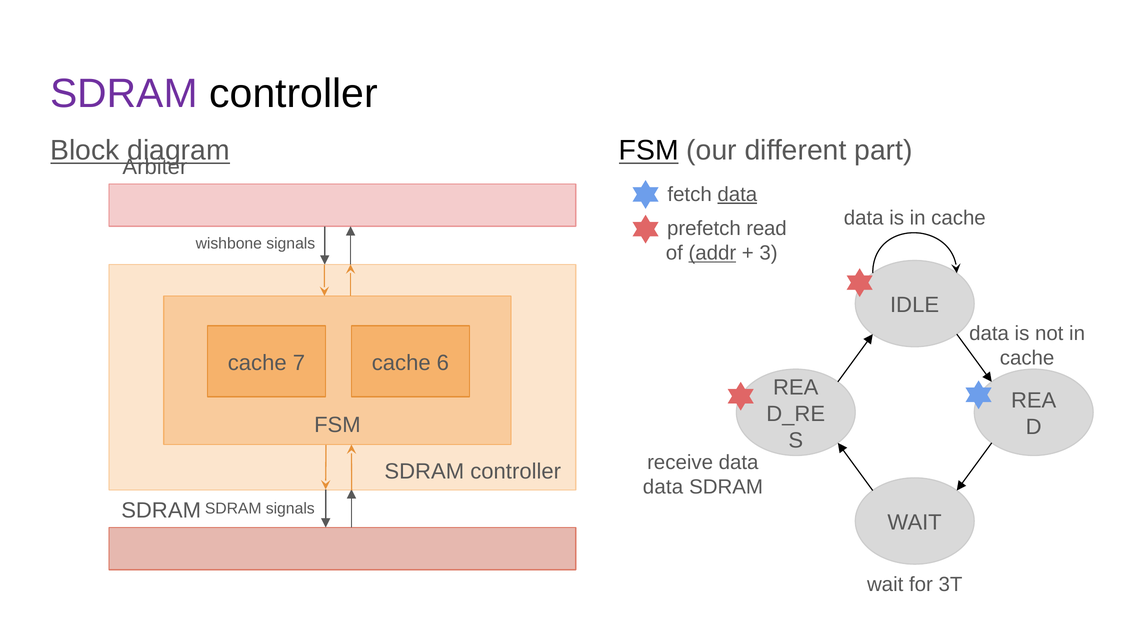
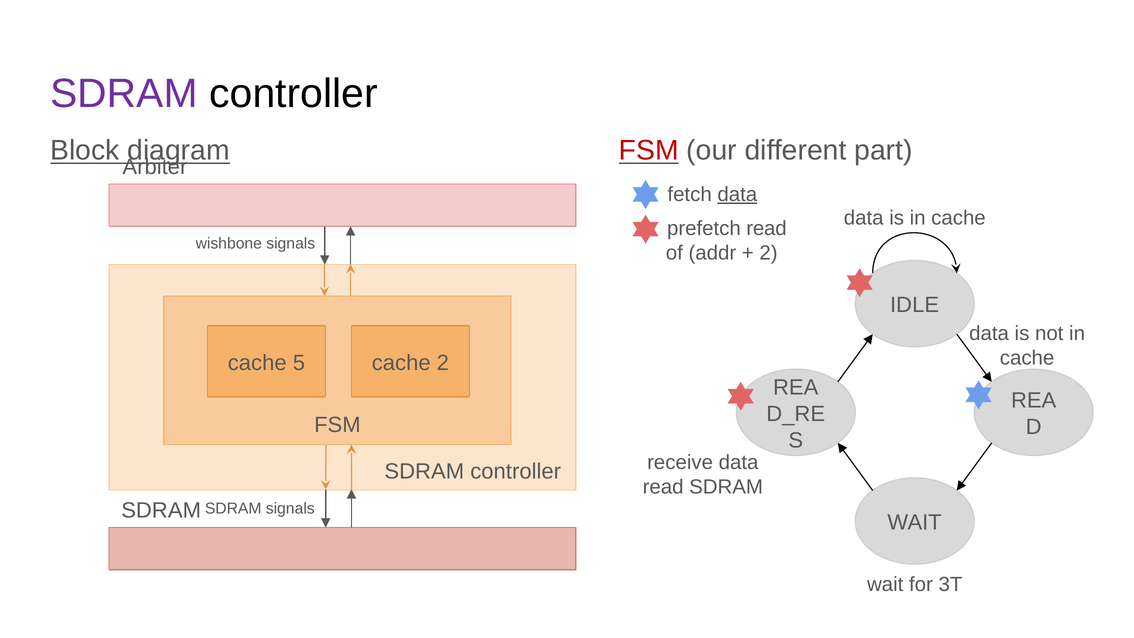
FSM colour: black -> red (649, 151)
addr underline: present -> none (712, 253)
3: 3 -> 2 (769, 253)
7: 7 -> 5 (299, 363)
cache 6: 6 -> 2 (443, 363)
data: data -> read (663, 487)
